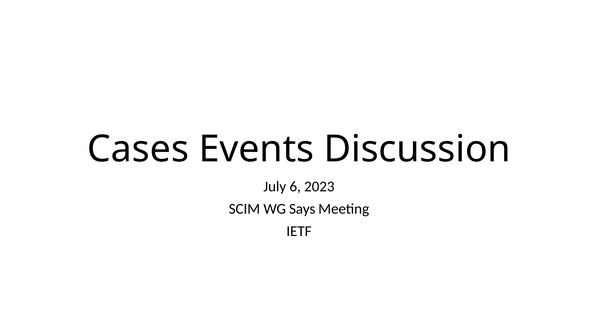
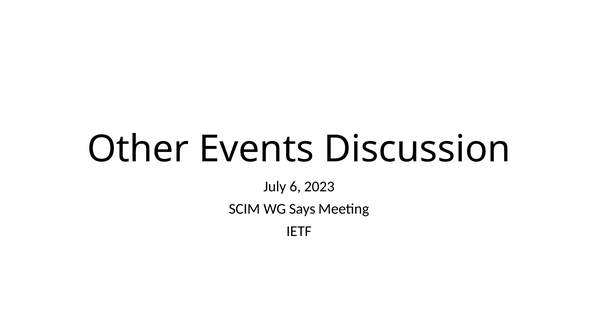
Cases: Cases -> Other (138, 149)
